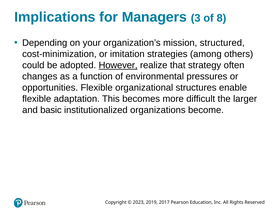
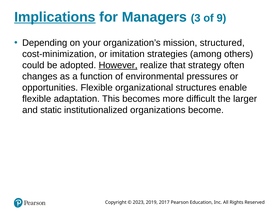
Implications underline: none -> present (55, 17)
8: 8 -> 9 (222, 18)
basic: basic -> static (51, 110)
